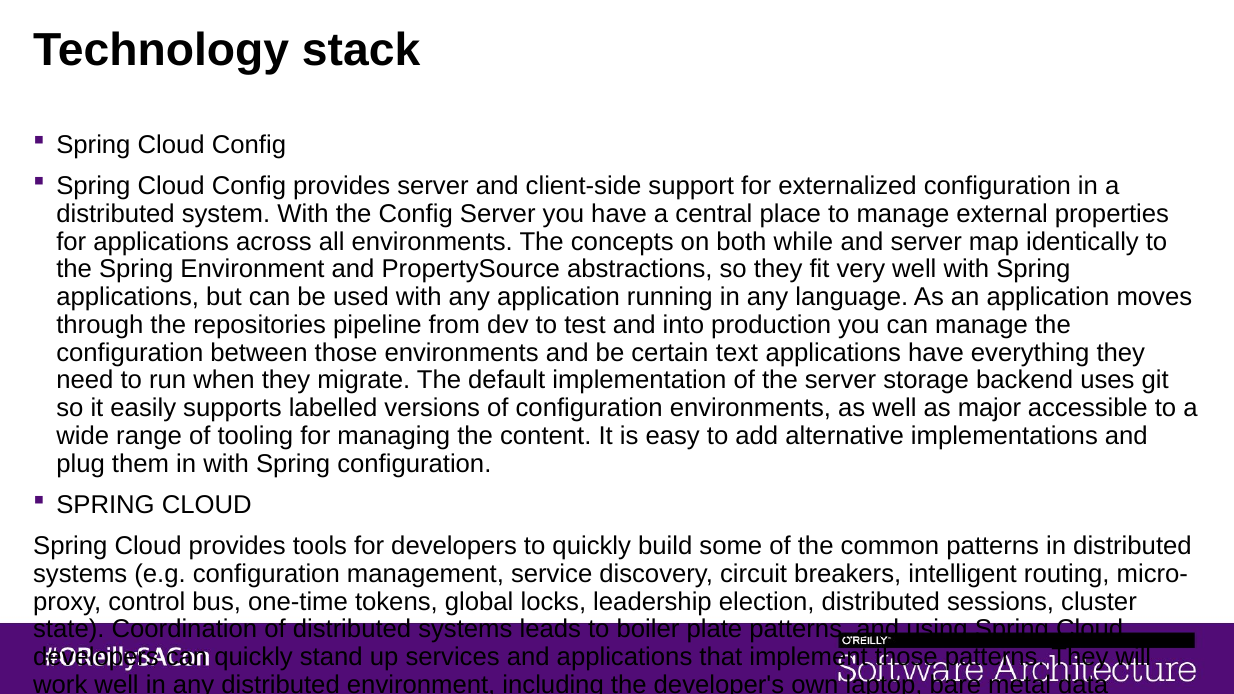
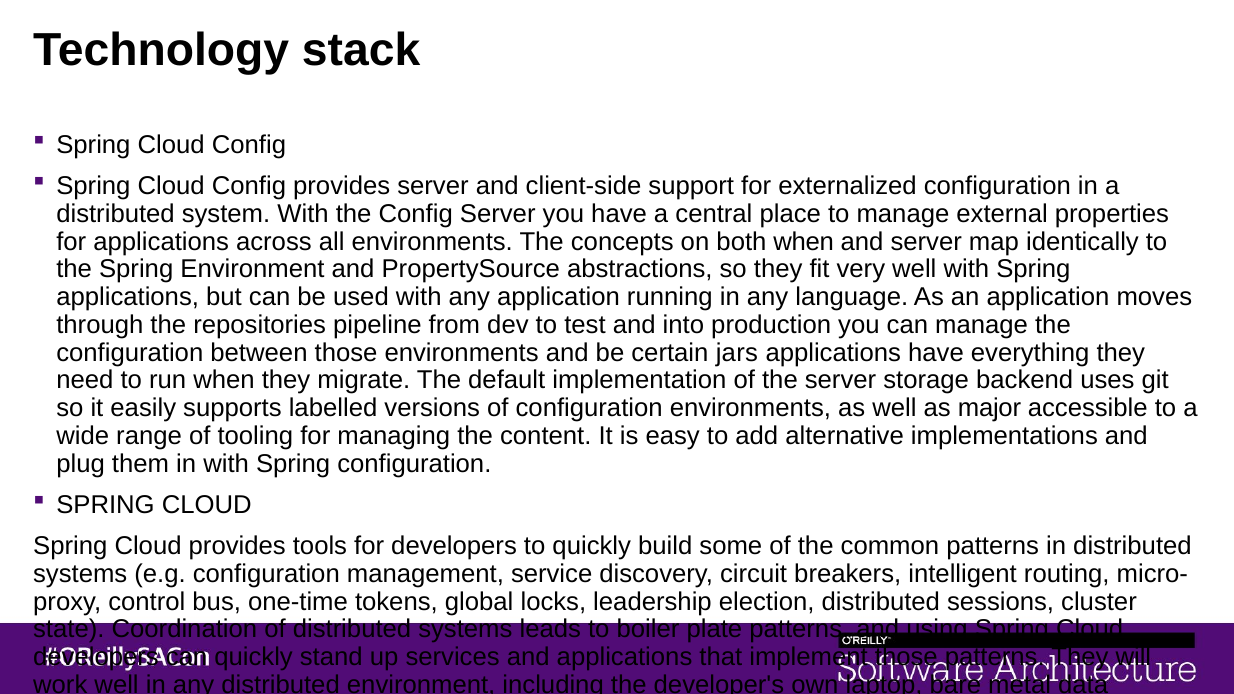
both while: while -> when (804, 242)
text: text -> jars (737, 353)
